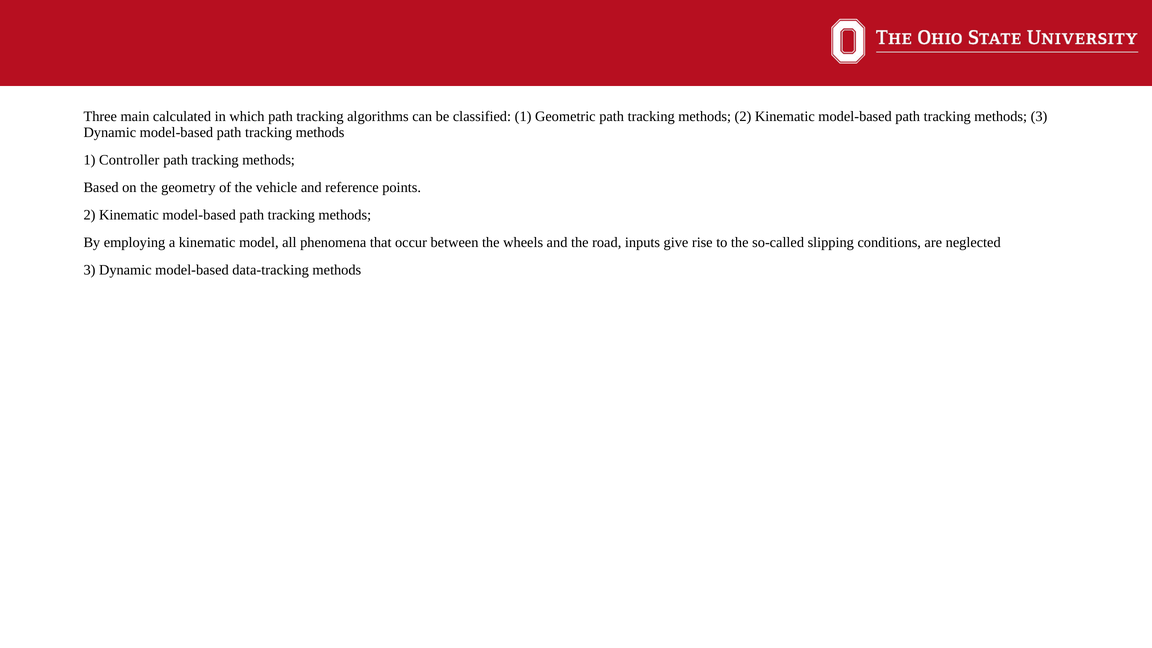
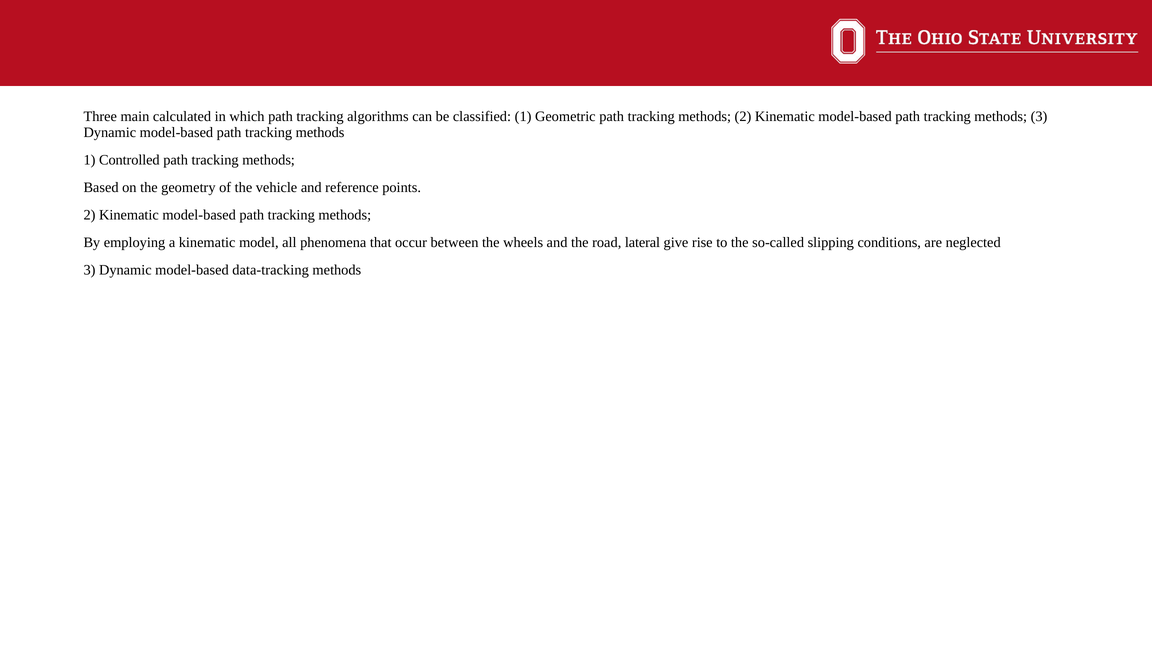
Controller: Controller -> Controlled (129, 160)
inputs: inputs -> lateral (643, 242)
